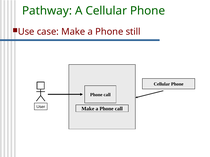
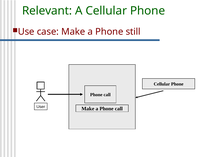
Pathway: Pathway -> Relevant (47, 11)
